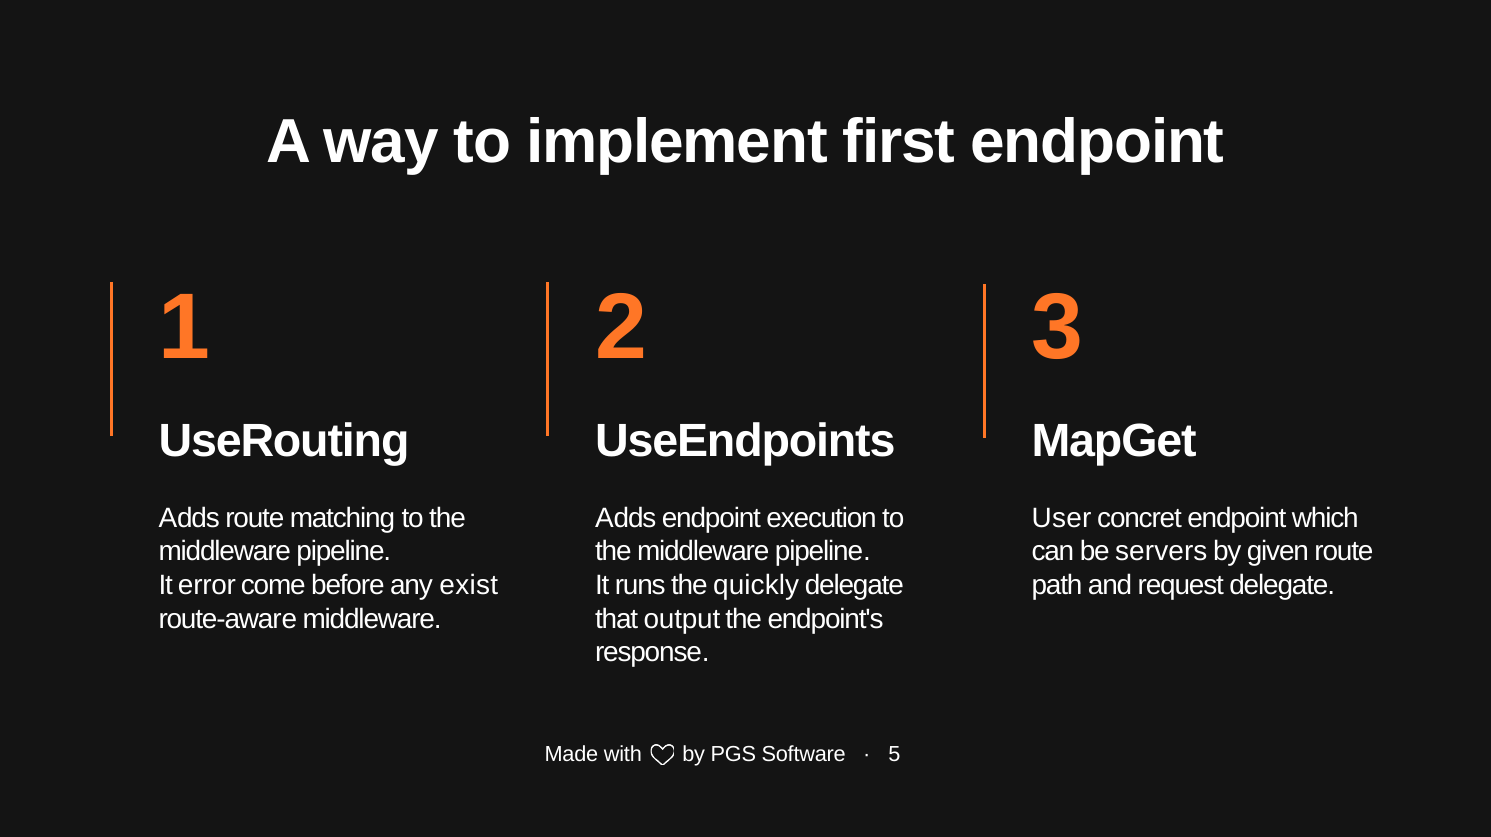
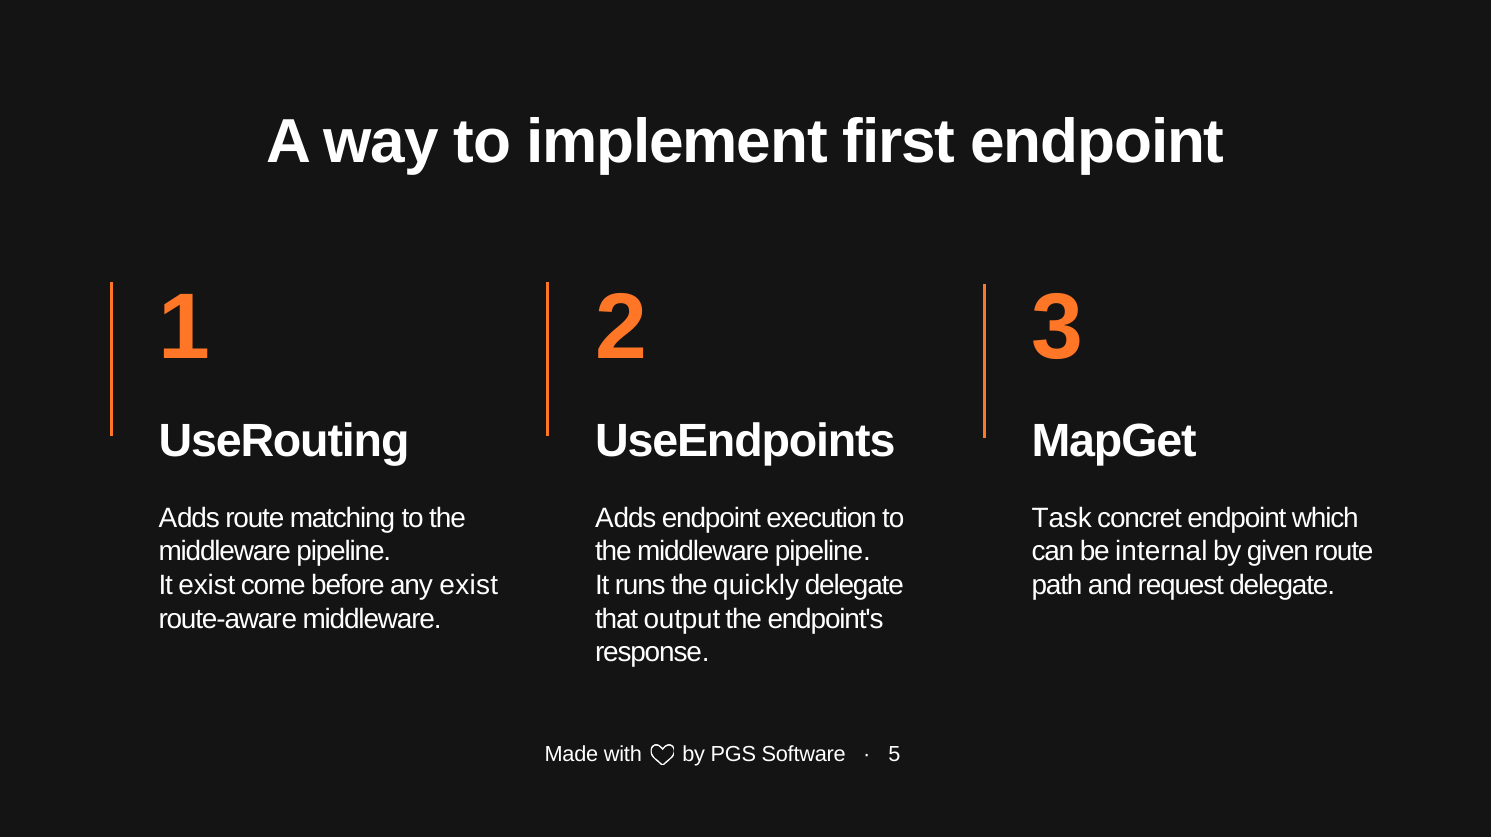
User: User -> Task (1062, 518)
servers: servers -> internal (1161, 552)
It error: error -> exist (207, 585)
